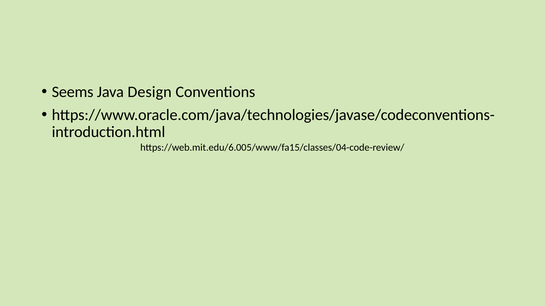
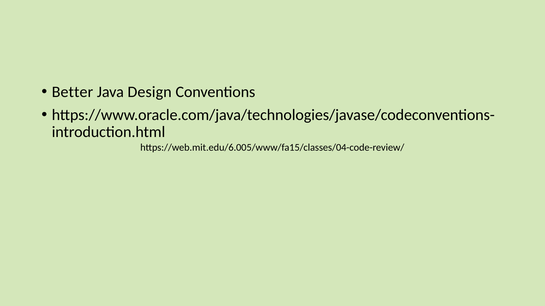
Seems: Seems -> Better (72, 92)
